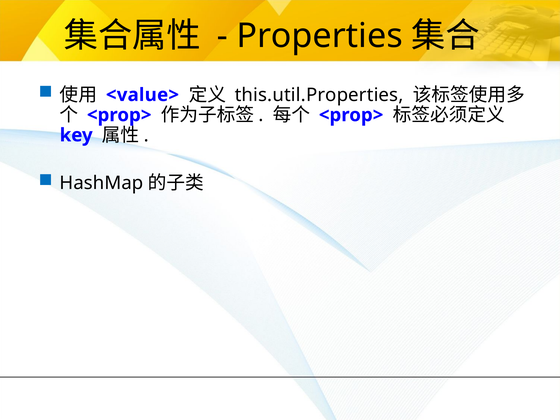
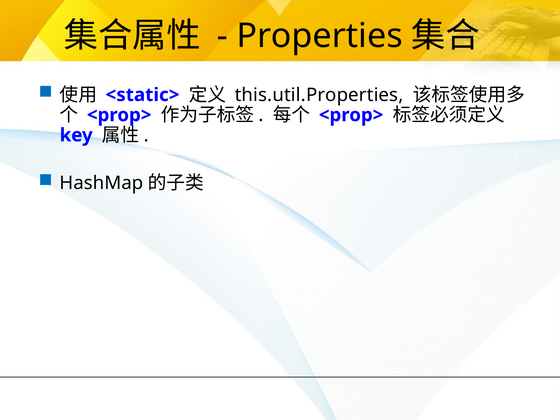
<value>: <value> -> <static> (143, 95)
